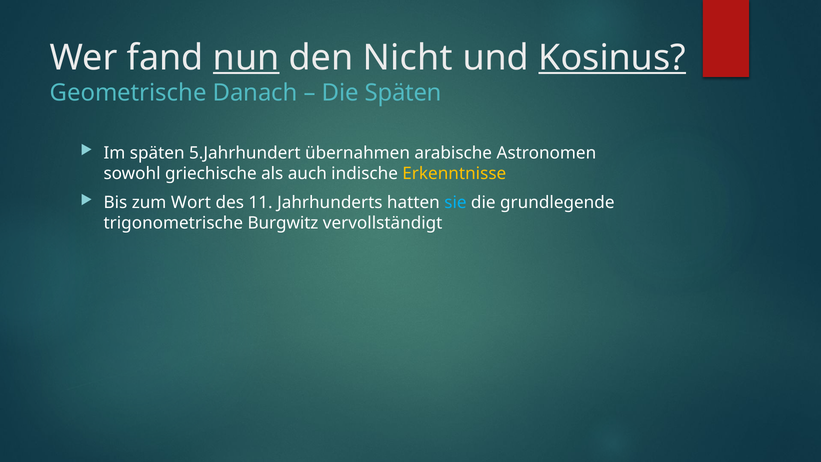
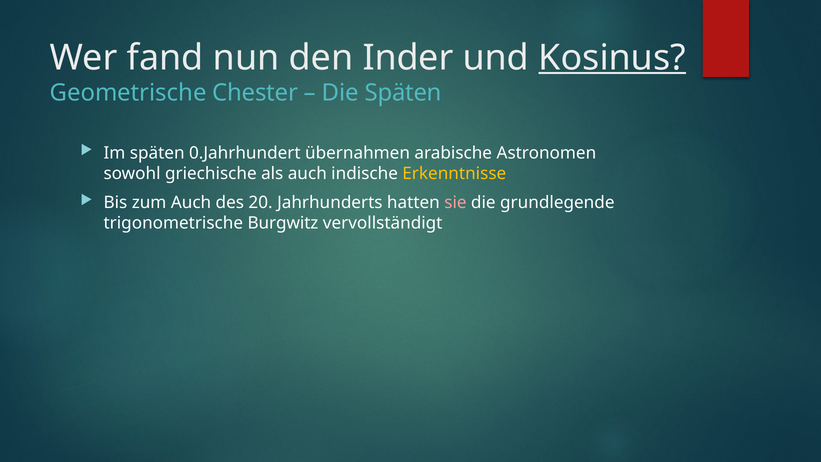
nun underline: present -> none (246, 58)
Nicht: Nicht -> Inder (408, 58)
Danach: Danach -> Chester (255, 93)
5.Jahrhundert: 5.Jahrhundert -> 0.Jahrhundert (245, 153)
zum Wort: Wort -> Auch (191, 202)
11: 11 -> 20 (261, 202)
sie colour: light blue -> pink (455, 202)
